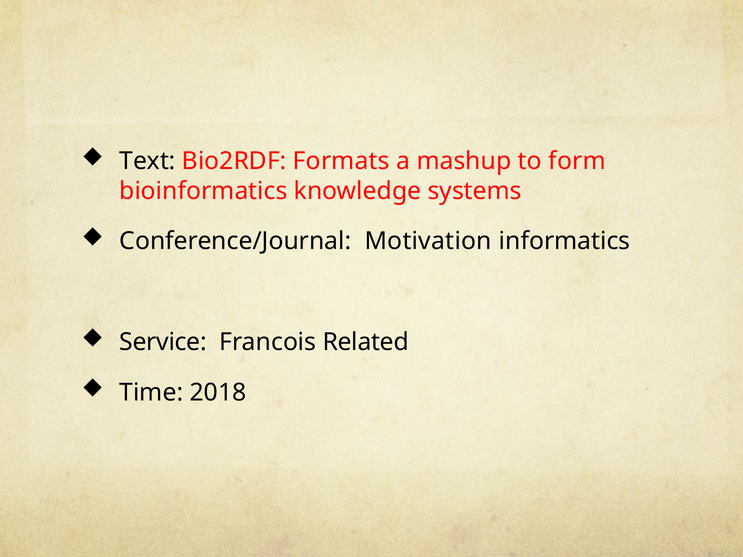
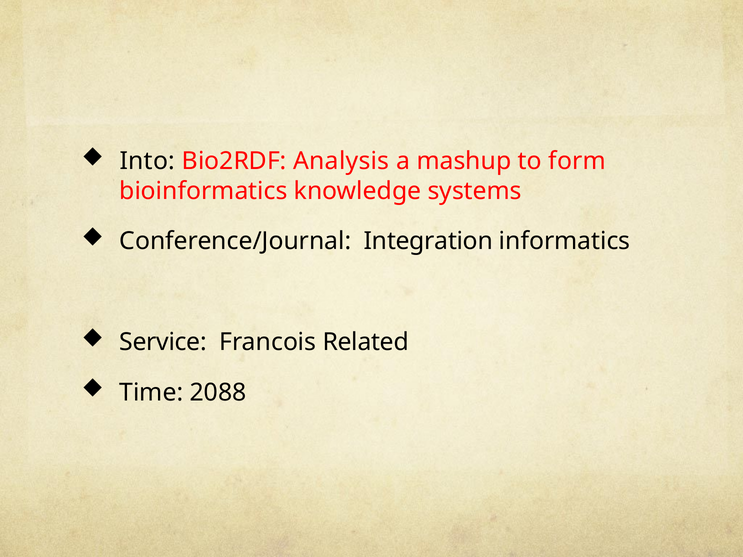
Text: Text -> Into (147, 161)
Formats: Formats -> Analysis (341, 161)
Motivation: Motivation -> Integration (428, 241)
2018: 2018 -> 2088 (218, 393)
